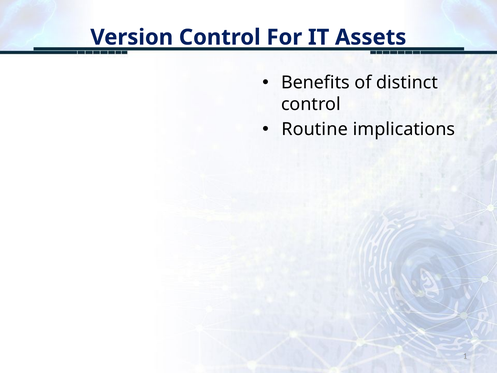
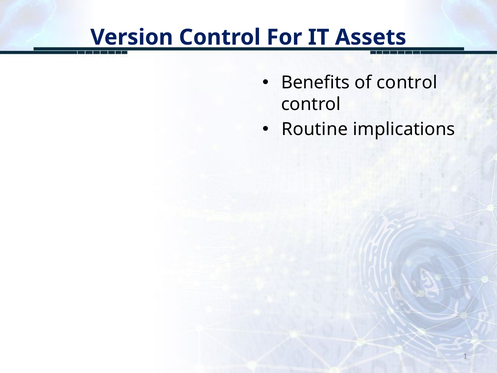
of distinct: distinct -> control (407, 83)
